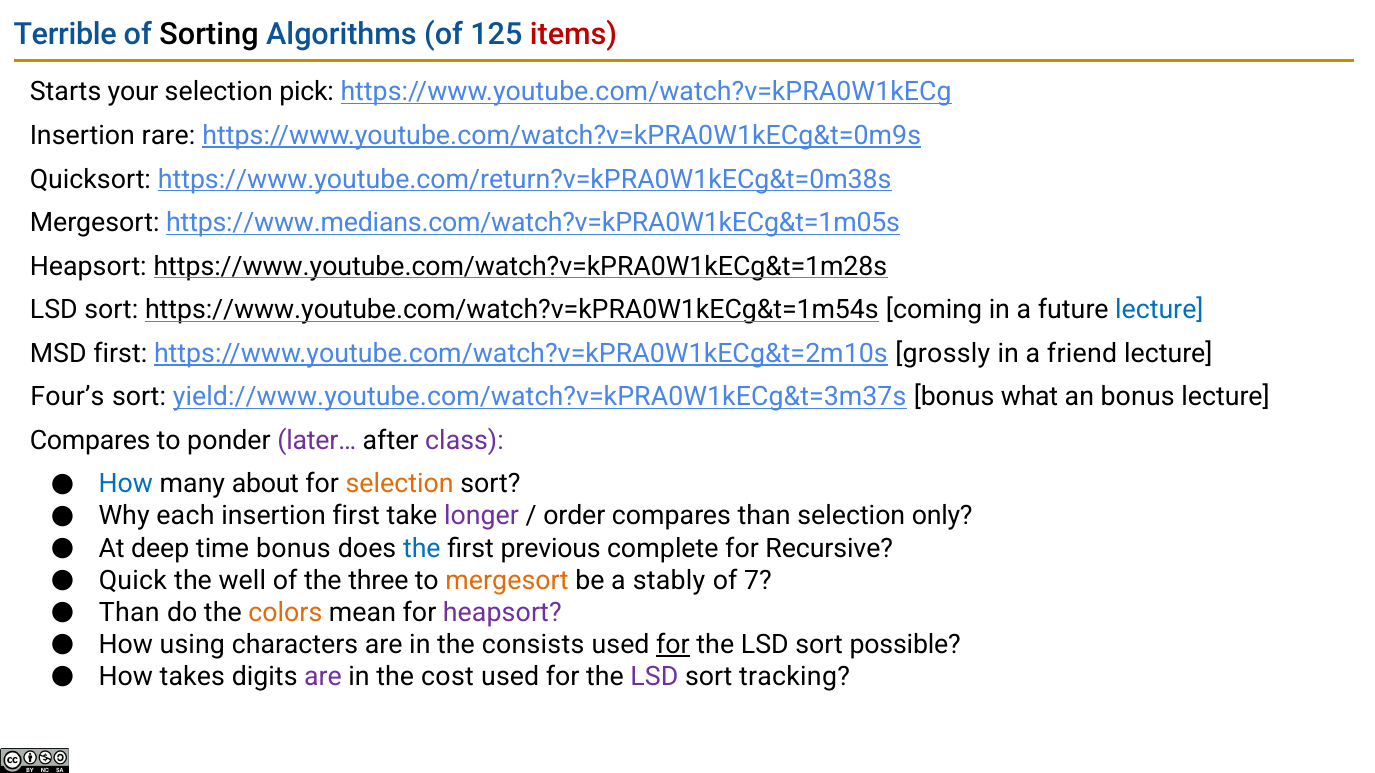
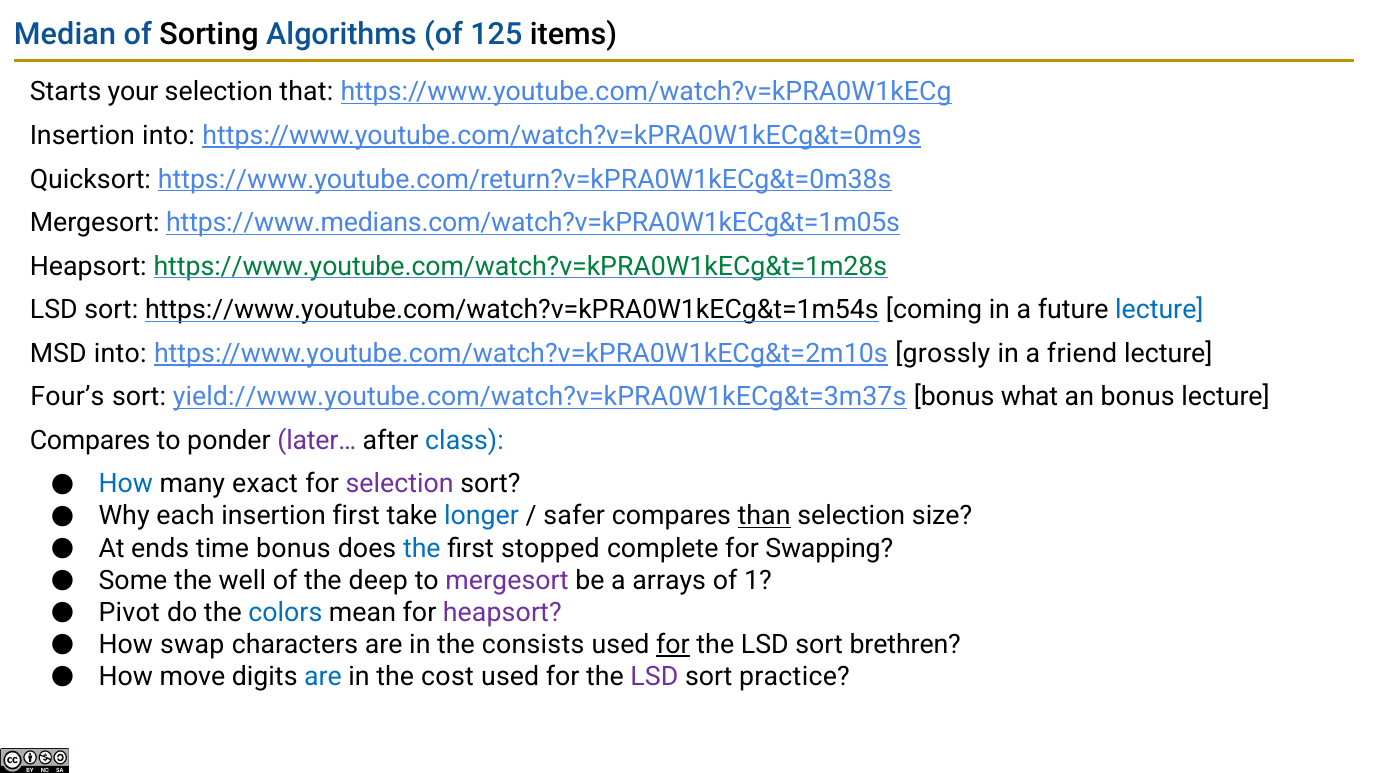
Terrible: Terrible -> Median (65, 34)
items colour: red -> black (574, 34)
pick: pick -> that (306, 92)
Insertion rare: rare -> into (168, 136)
https://www.youtube.com/watch?v=kPRA0W1kECg&t=1m28s colour: black -> green (520, 266)
MSD first: first -> into (120, 354)
class colour: purple -> blue (464, 441)
about: about -> exact (265, 484)
selection colour: orange -> purple (400, 484)
longer colour: purple -> blue (481, 516)
order: order -> safer (574, 516)
than underline: none -> present (764, 516)
only: only -> size (942, 516)
deep: deep -> ends (160, 549)
previous: previous -> stopped (550, 549)
Recursive: Recursive -> Swapping (829, 549)
Quick: Quick -> Some (133, 581)
three: three -> deep (378, 581)
mergesort colour: orange -> purple (507, 581)
stably: stably -> arrays (669, 581)
7: 7 -> 1 (758, 581)
Than: Than -> Pivot (129, 613)
colors colour: orange -> blue (285, 613)
using: using -> swap (192, 645)
possible: possible -> brethren (905, 645)
takes: takes -> move (192, 677)
are colour: purple -> blue (323, 677)
tracking: tracking -> practice (794, 677)
